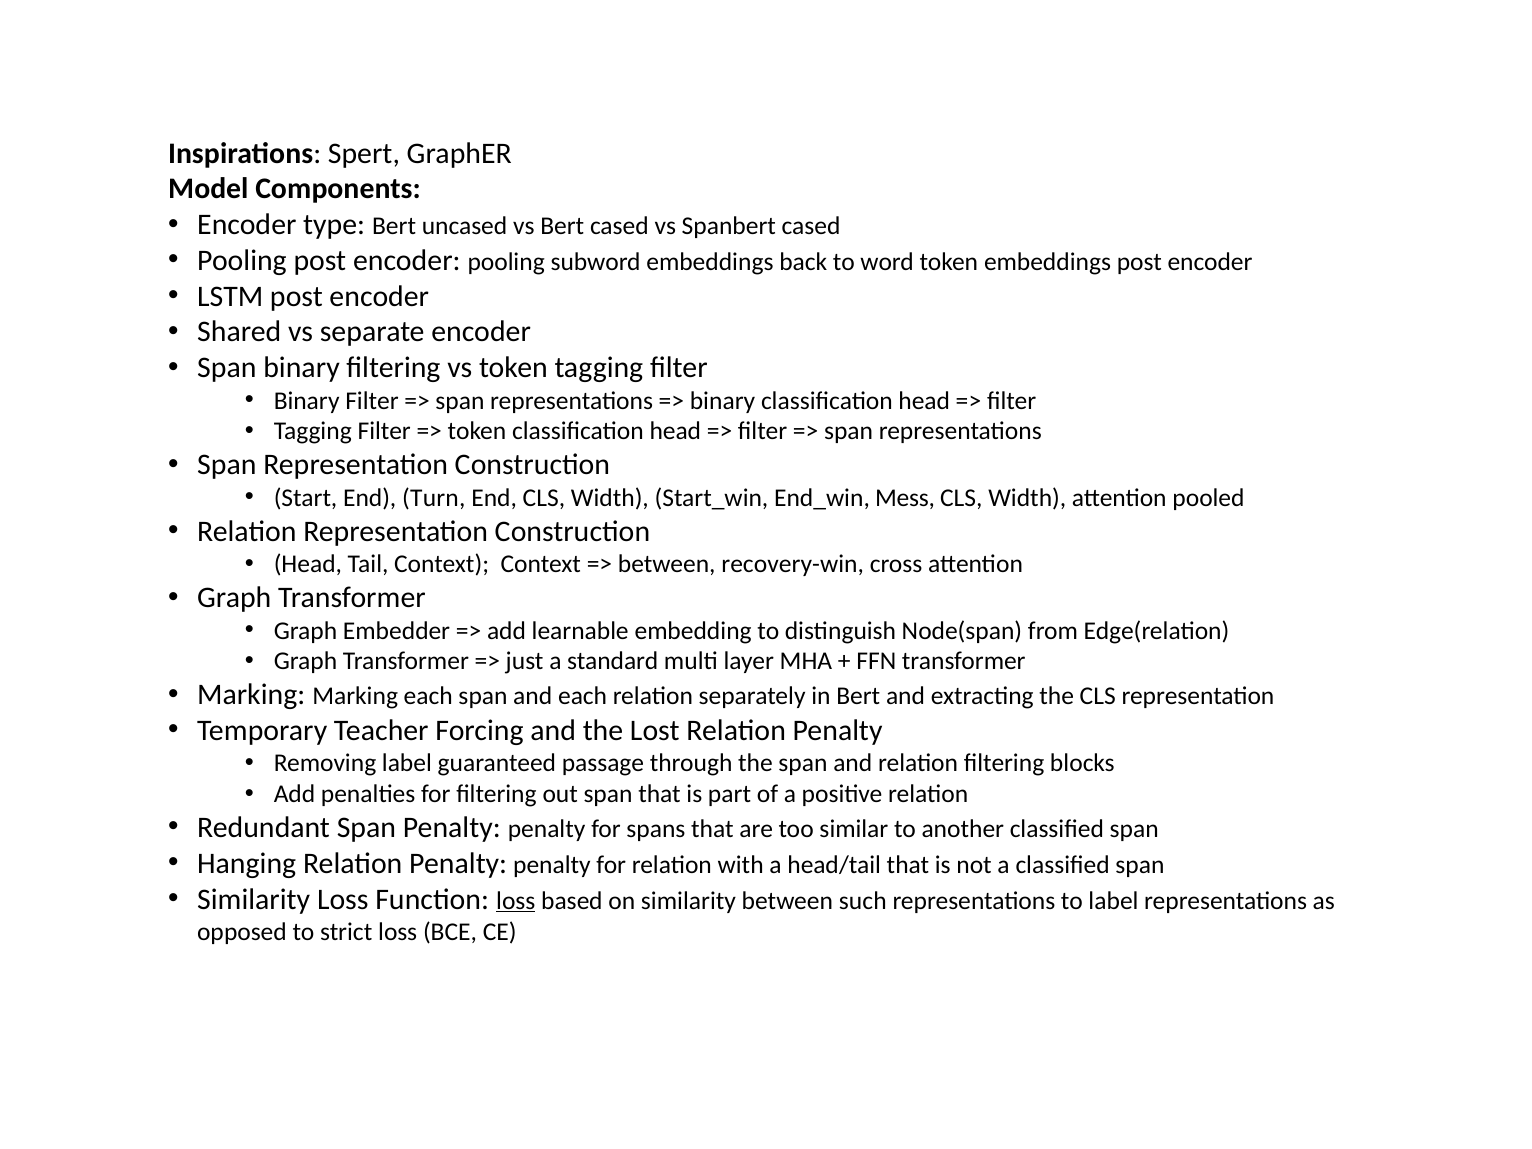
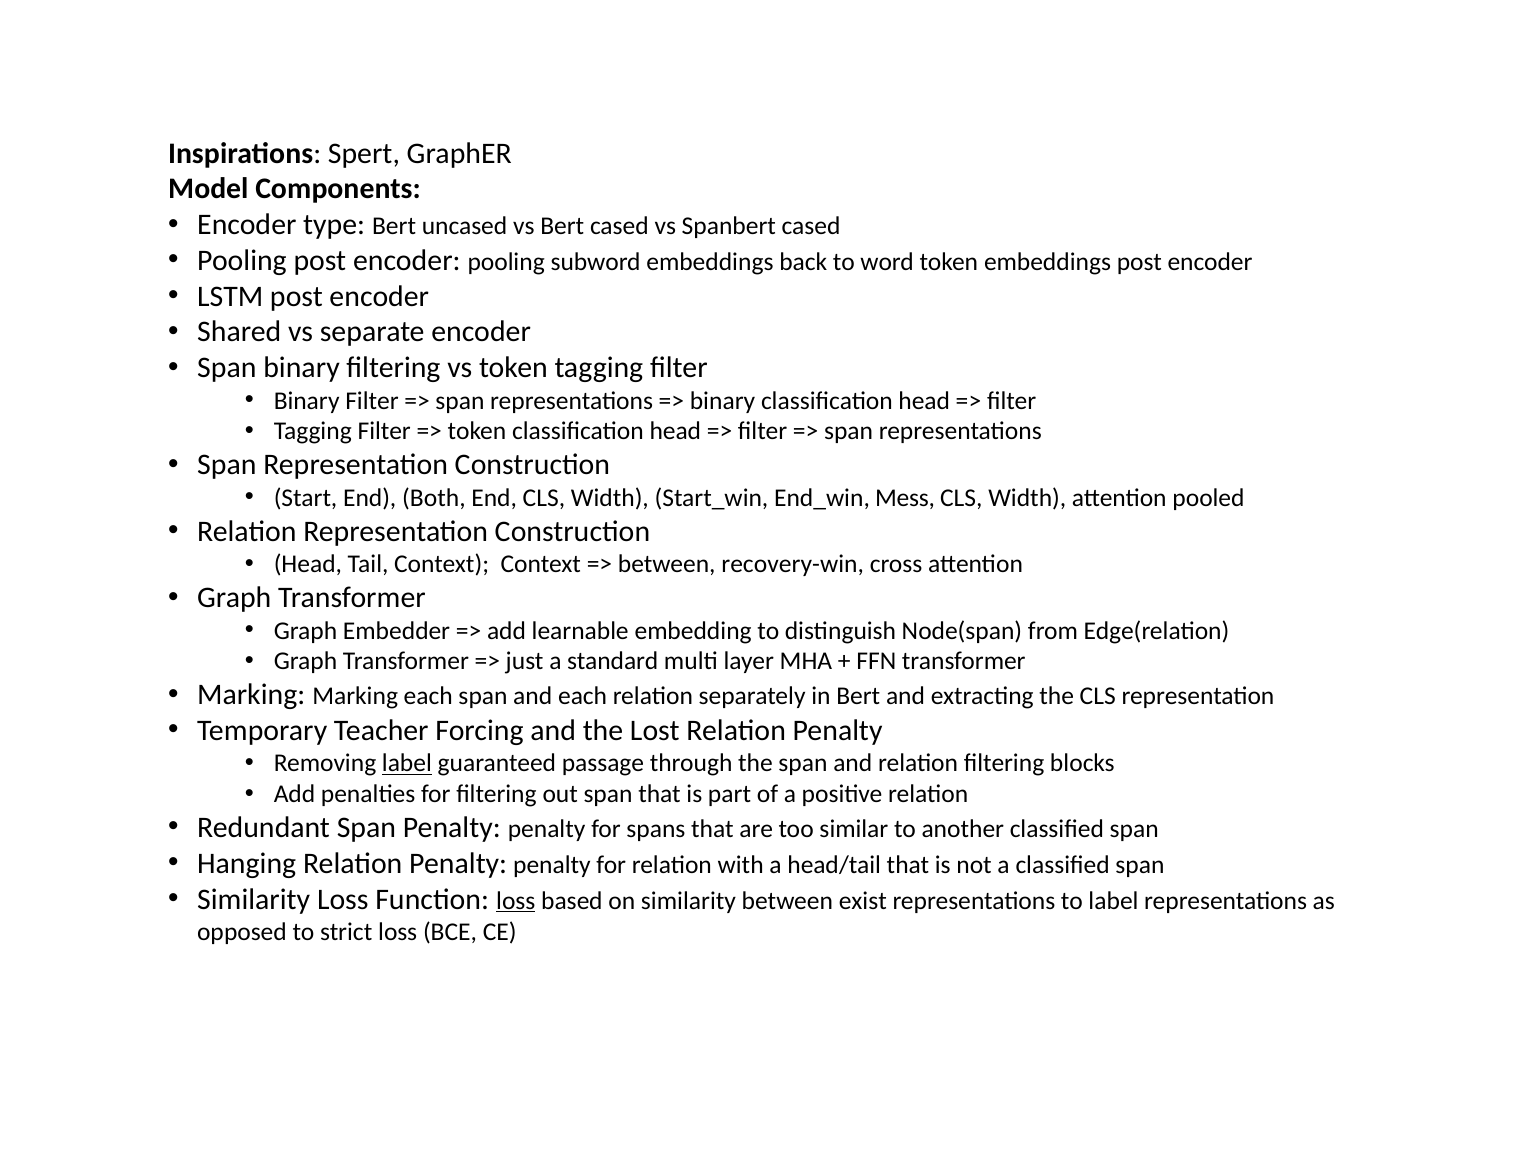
Turn: Turn -> Both (434, 498)
label underline: none -> present (407, 763)
such: such -> exist (863, 901)
